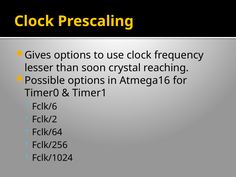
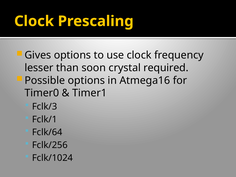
reaching: reaching -> required (166, 68)
Fclk/6: Fclk/6 -> Fclk/3 (45, 107)
Fclk/2: Fclk/2 -> Fclk/1 (45, 119)
